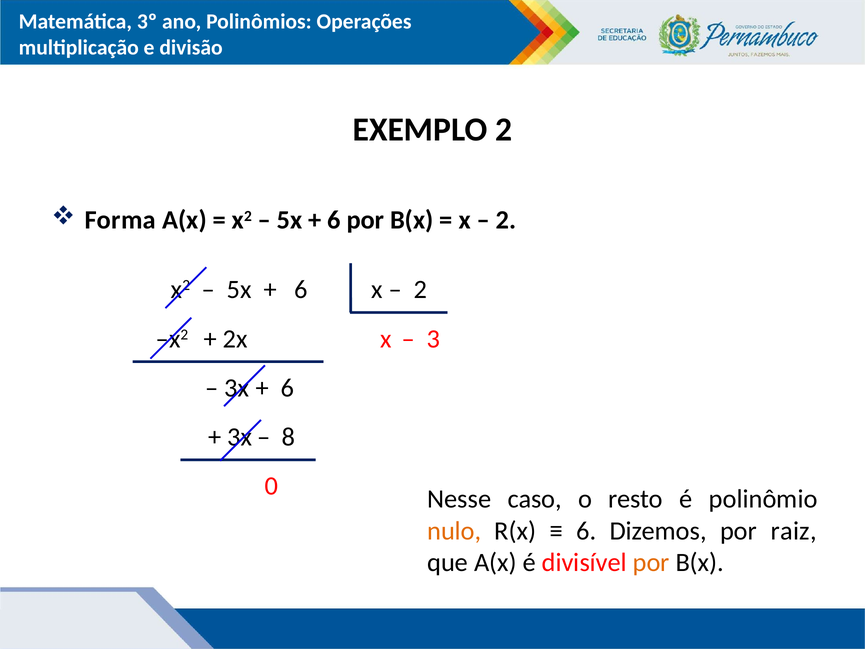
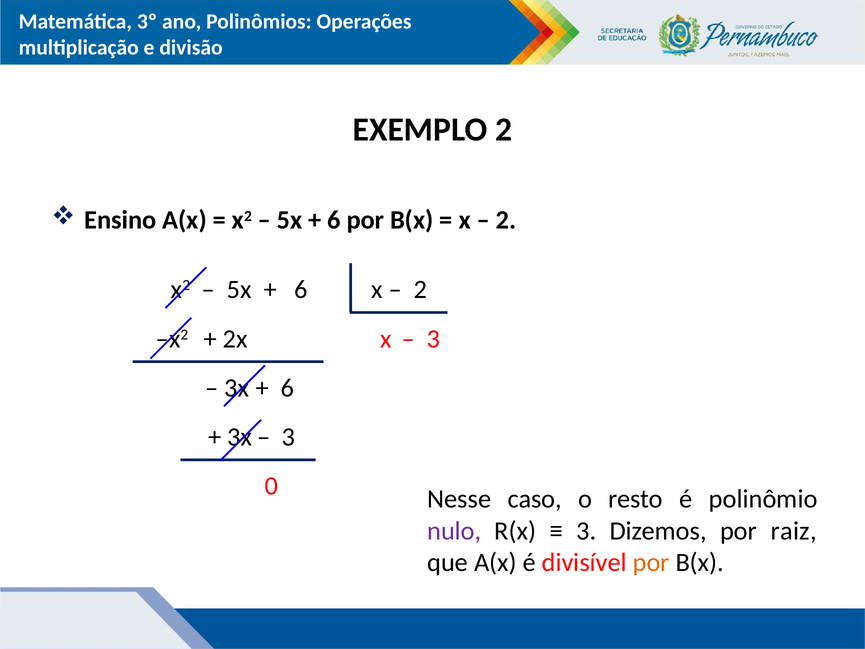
Forma: Forma -> Ensino (120, 220)
8: 8 -> 3 (289, 437)
nulo colour: orange -> purple (454, 531)
6: 6 -> 3 (586, 531)
